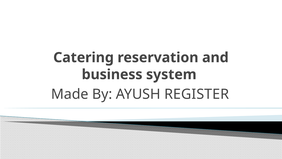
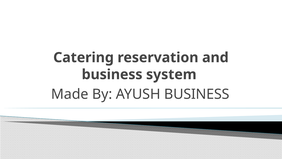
AYUSH REGISTER: REGISTER -> BUSINESS (197, 94)
